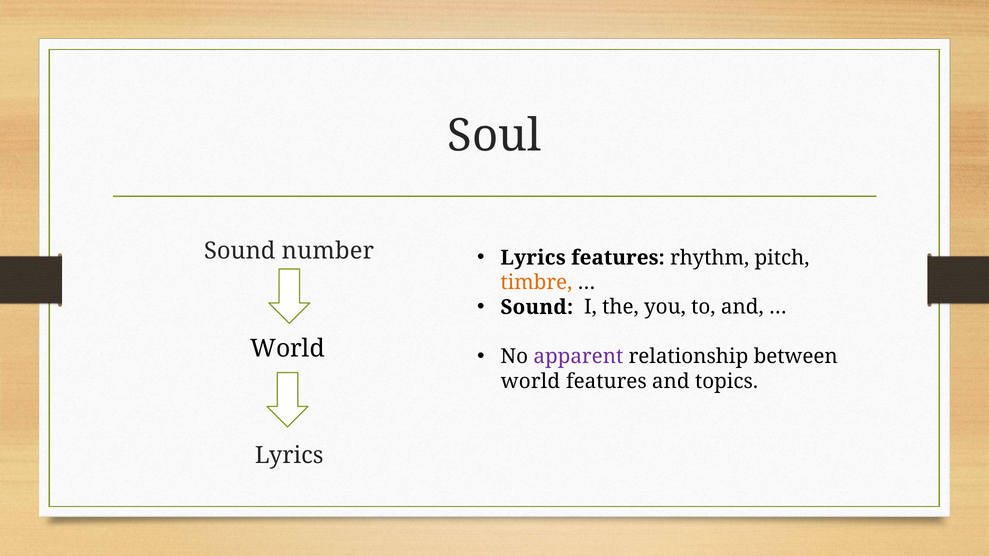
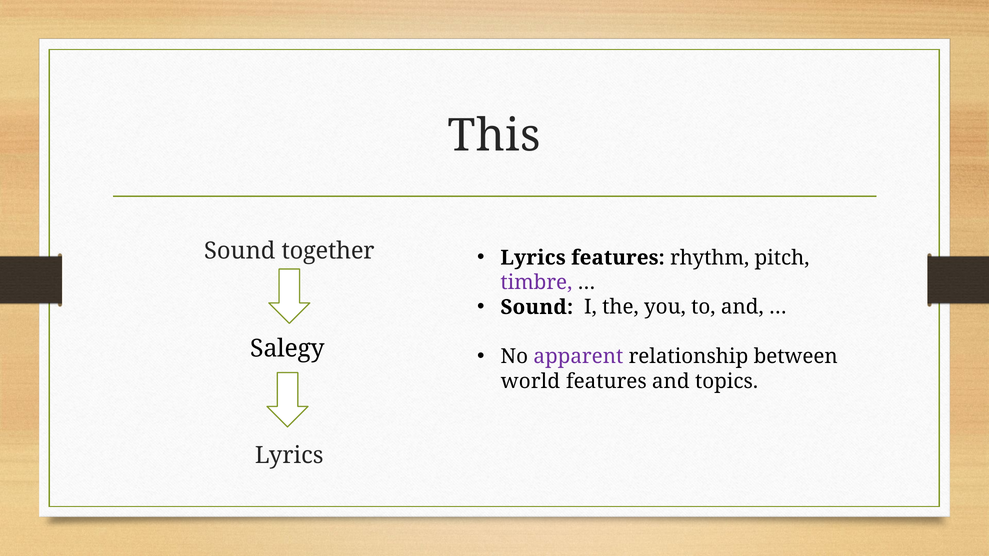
Soul: Soul -> This (494, 136)
number: number -> together (328, 251)
timbre colour: orange -> purple (536, 283)
World: World -> Salegy (288, 349)
